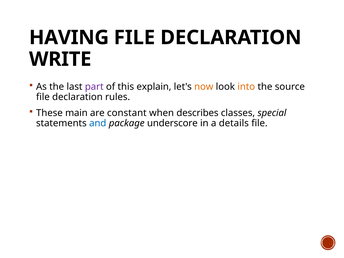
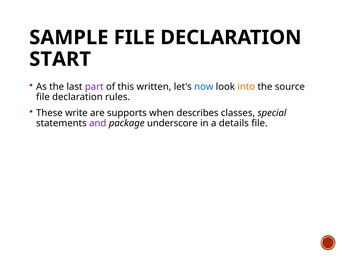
HAVING: HAVING -> SAMPLE (69, 38)
WRITE: WRITE -> START (60, 59)
explain: explain -> written (154, 87)
now colour: orange -> blue (204, 87)
main: main -> write (76, 113)
constant: constant -> supports (127, 113)
and colour: blue -> purple (98, 123)
